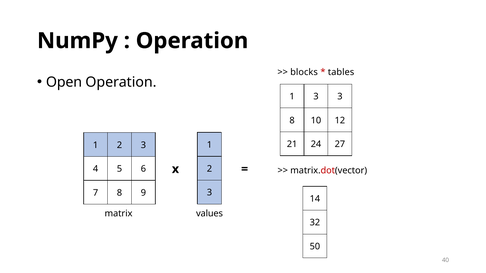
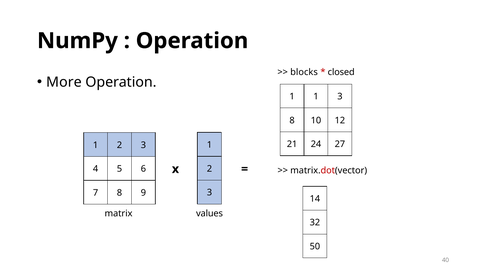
tables: tables -> closed (341, 72)
Open: Open -> More (64, 82)
1 3: 3 -> 1 (316, 97)
